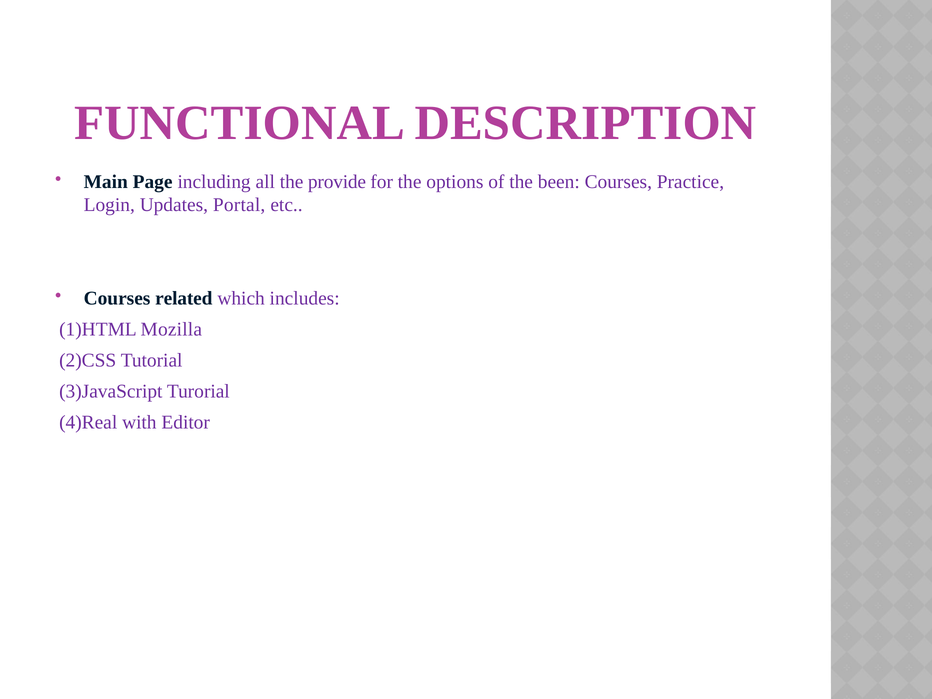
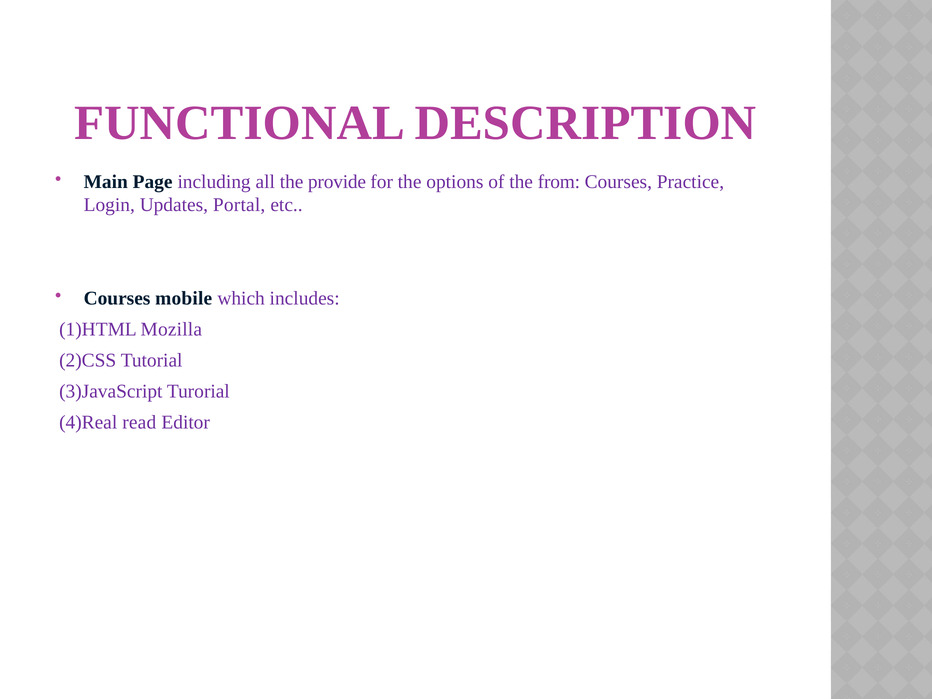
been: been -> from (559, 182)
related: related -> mobile (184, 298)
with: with -> read (139, 422)
